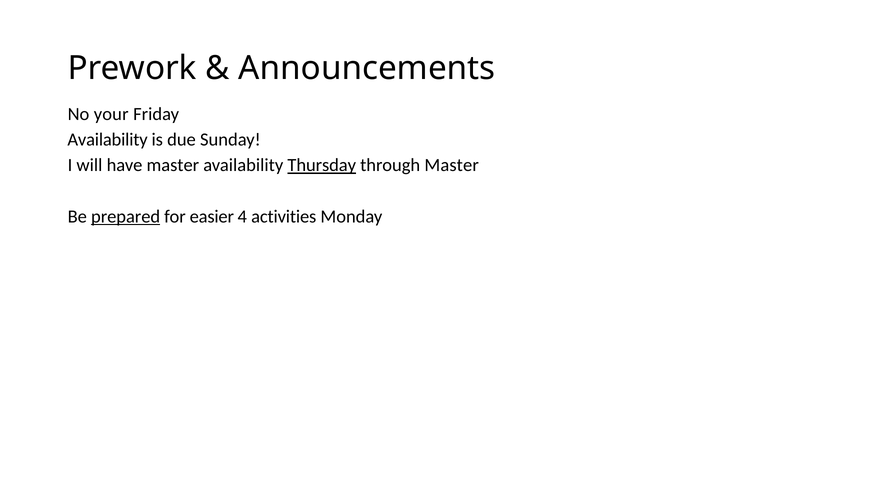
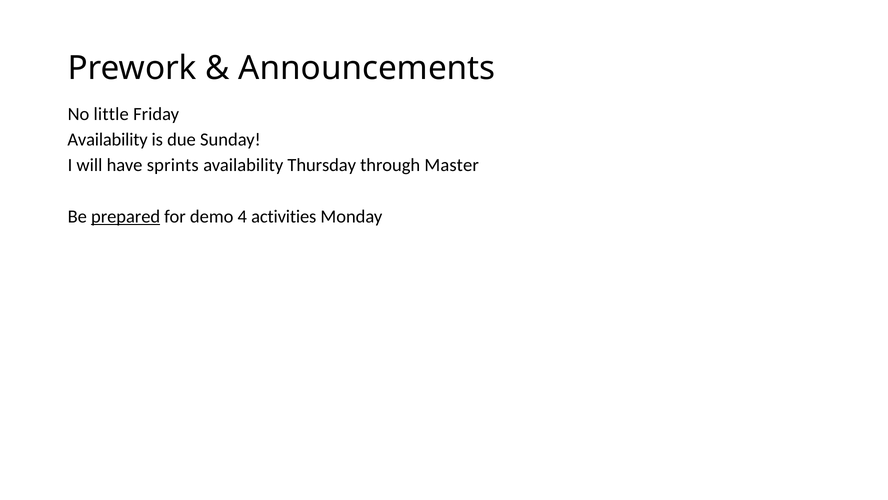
your: your -> little (111, 114)
have master: master -> sprints (173, 165)
Thursday underline: present -> none (322, 165)
easier: easier -> demo (212, 216)
